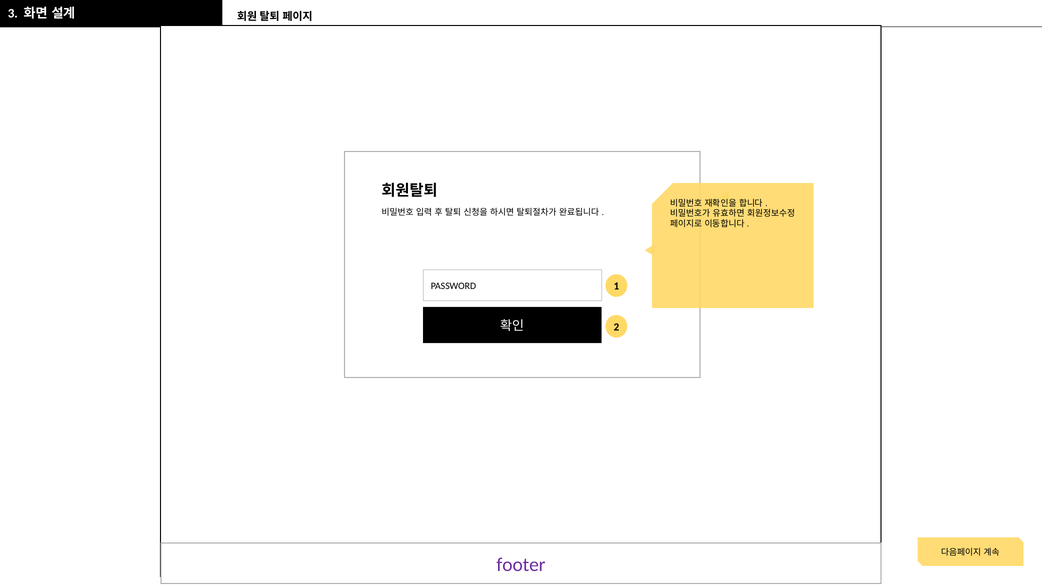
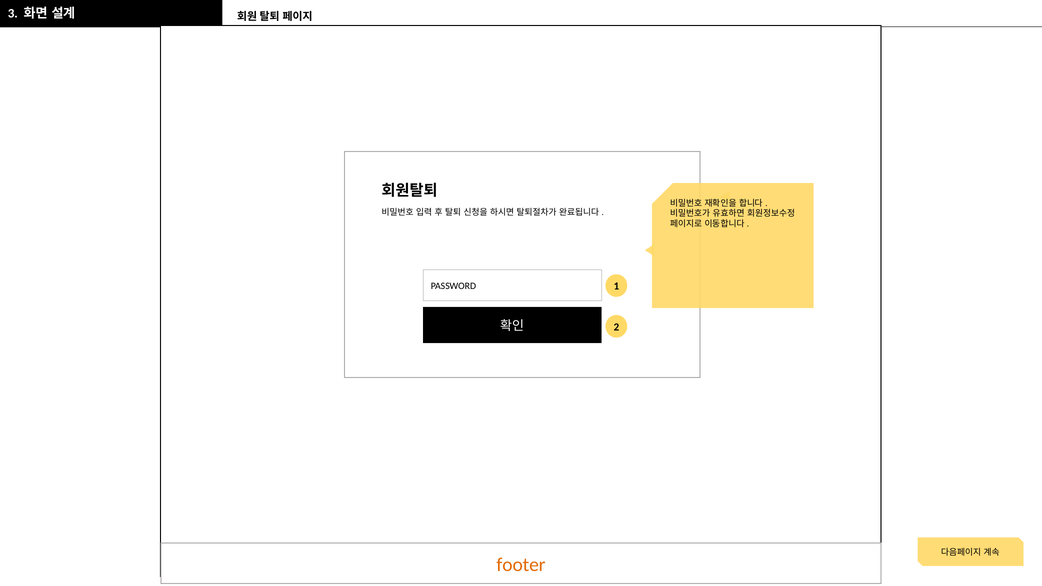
footer colour: purple -> orange (521, 565)
